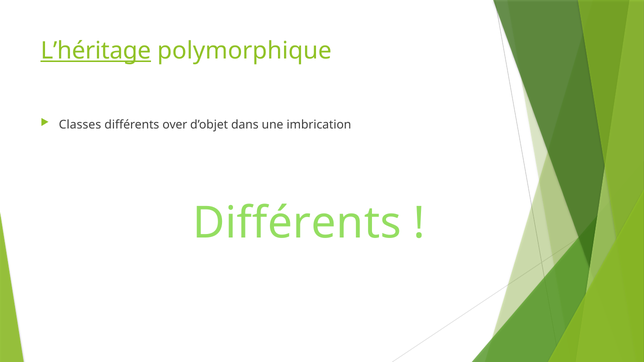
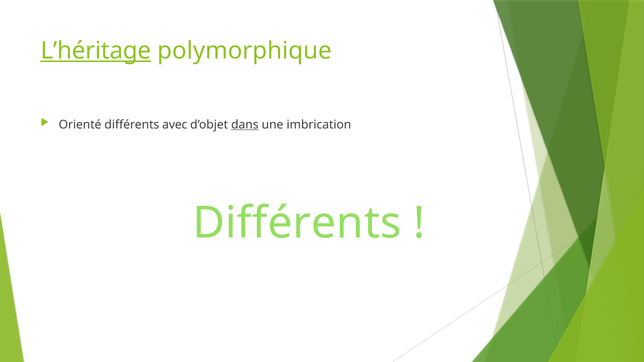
Classes: Classes -> Orienté (80, 125)
over: over -> avec (175, 125)
dans underline: none -> present (245, 125)
